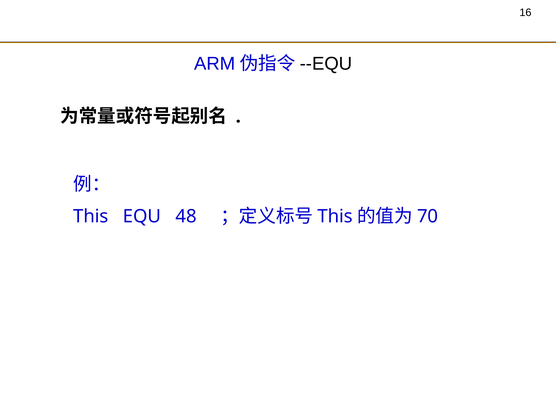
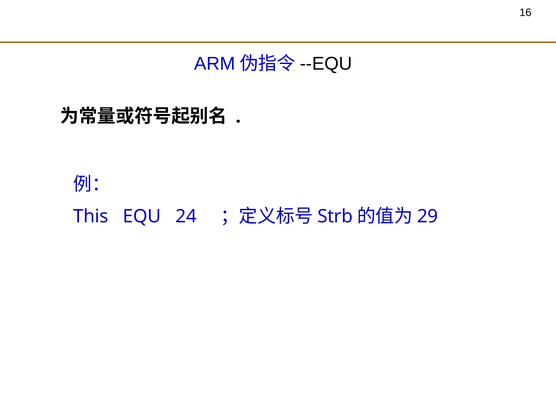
48: 48 -> 24 (186, 217)
This: This -> Strb (335, 217)
70: 70 -> 29 (428, 217)
